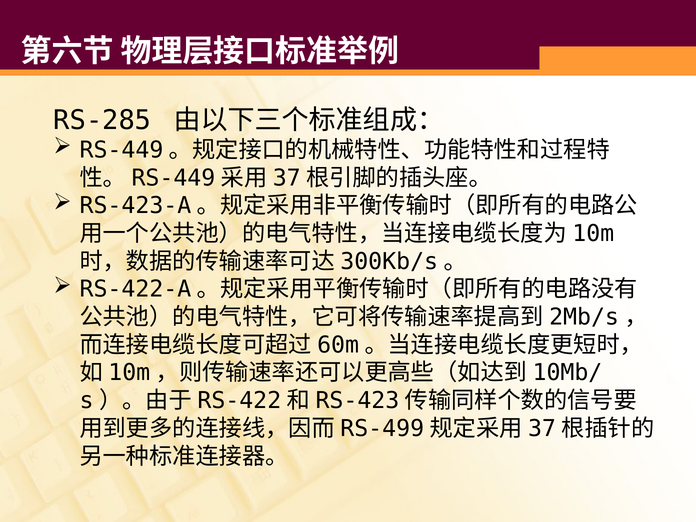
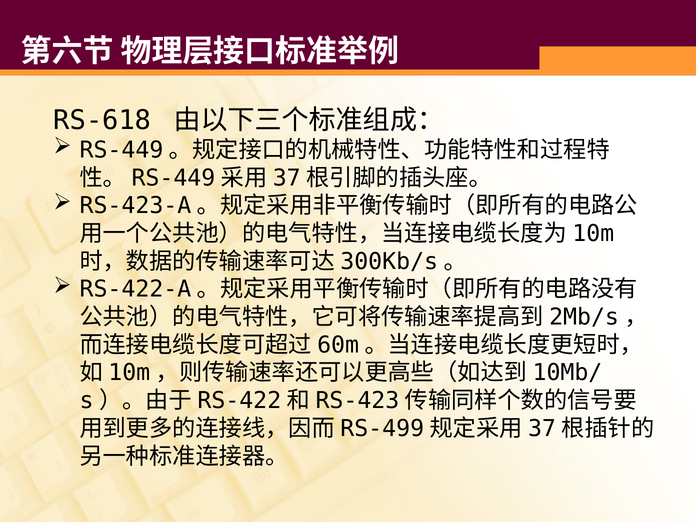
RS-285: RS-285 -> RS-618 (102, 120)
